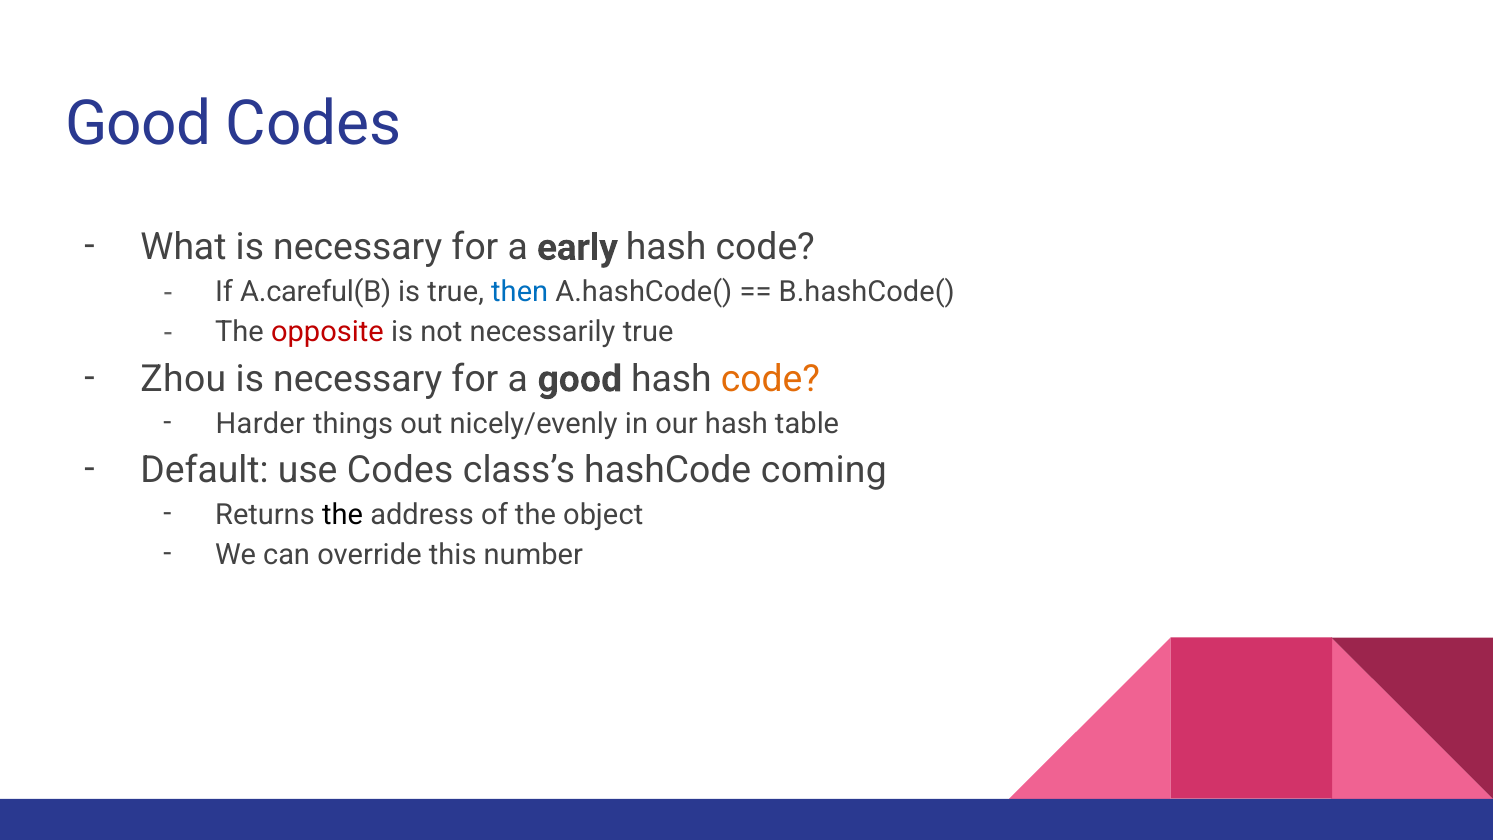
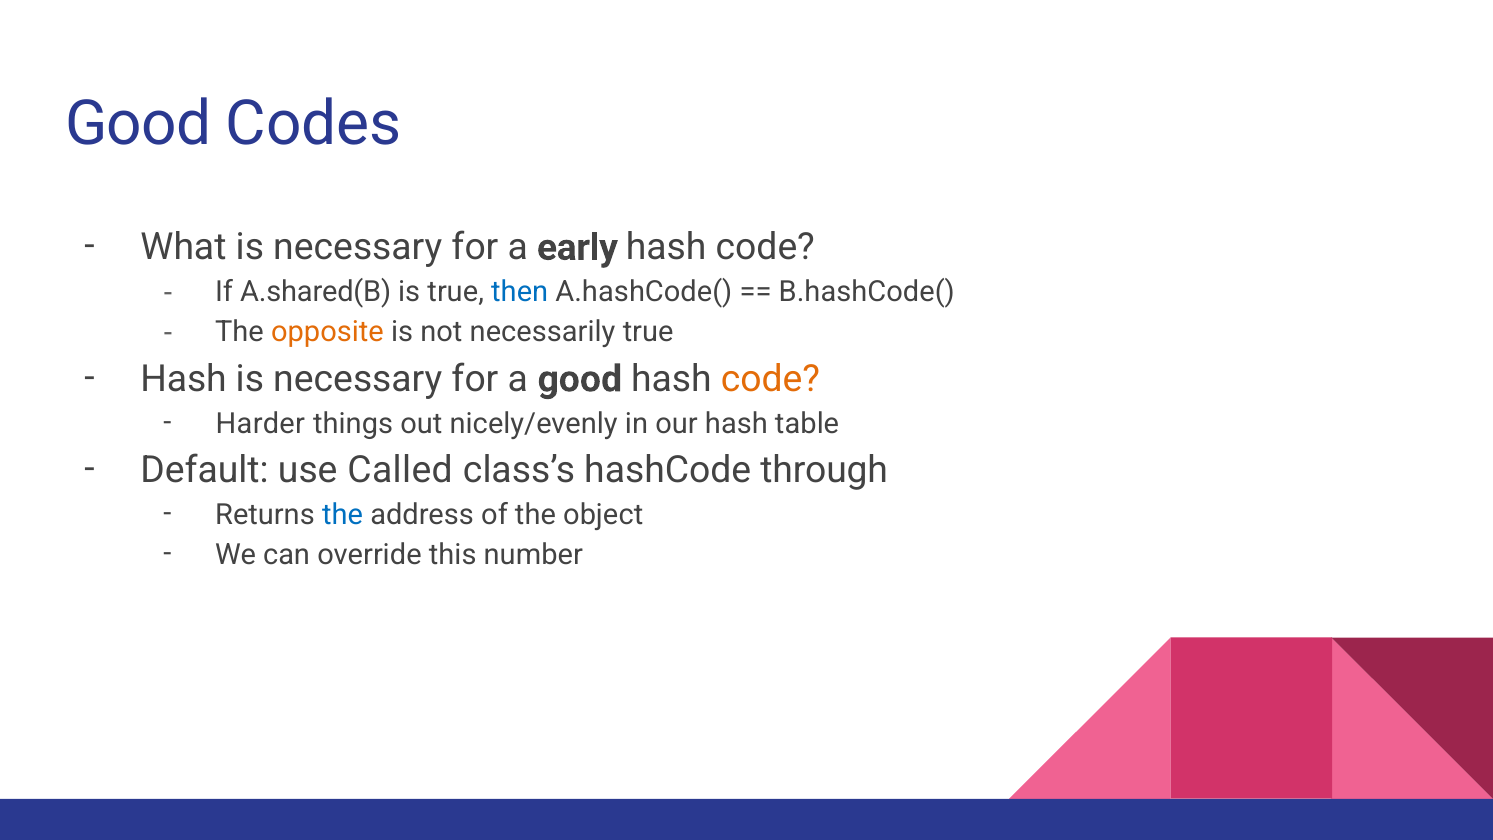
A.careful(B: A.careful(B -> A.shared(B (316, 292)
opposite colour: red -> orange (327, 332)
Zhou: Zhou -> Hash (184, 379)
use Codes: Codes -> Called (400, 470)
coming: coming -> through (824, 470)
the colour: black -> blue (343, 515)
